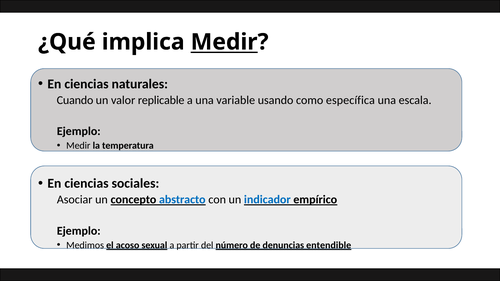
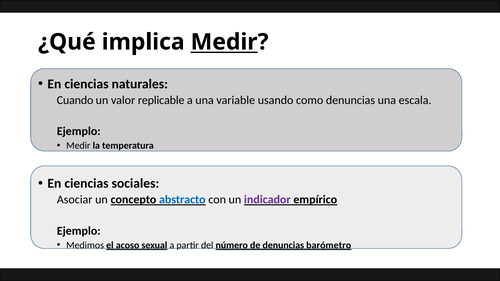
como específica: específica -> denuncias (350, 100)
indicador colour: blue -> purple (267, 200)
entendible: entendible -> barómetro (329, 245)
